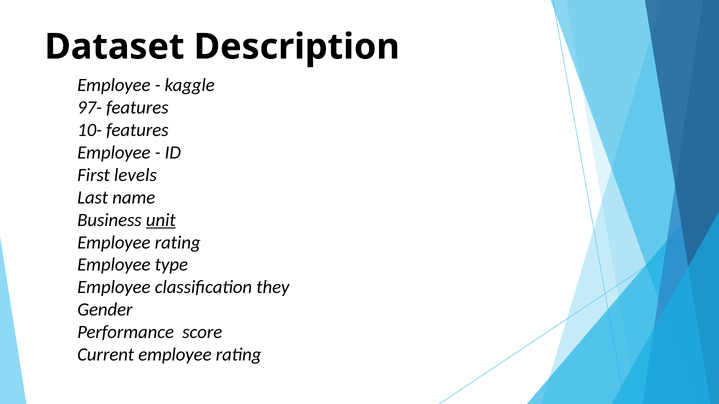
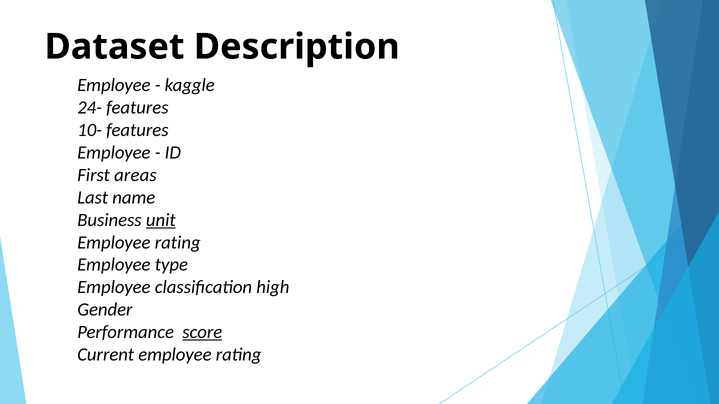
97-: 97- -> 24- (90, 108)
levels: levels -> areas (135, 175)
they: they -> high (273, 288)
score underline: none -> present (202, 332)
